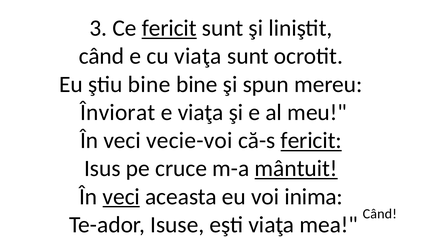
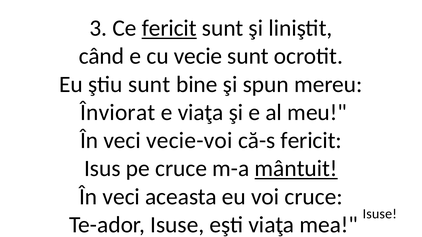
cu viaţa: viaţa -> vecie (198, 56)
ştiu bine: bine -> sunt (149, 84)
fericit underline: present -> none (311, 141)
veci underline: present -> none (121, 197)
voi inima: inima -> cruce (314, 197)
Când: Când -> Isuse (380, 214)
